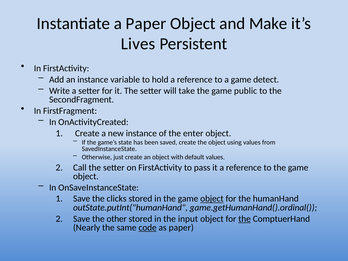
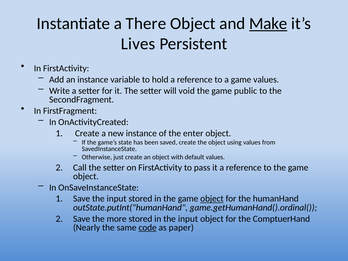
a Paper: Paper -> There (146, 24)
Make underline: none -> present (268, 24)
game detect: detect -> values (266, 80)
take: take -> void (187, 91)
Save the clicks: clicks -> input (117, 199)
other: other -> more (117, 219)
the underline: present -> none (245, 219)
